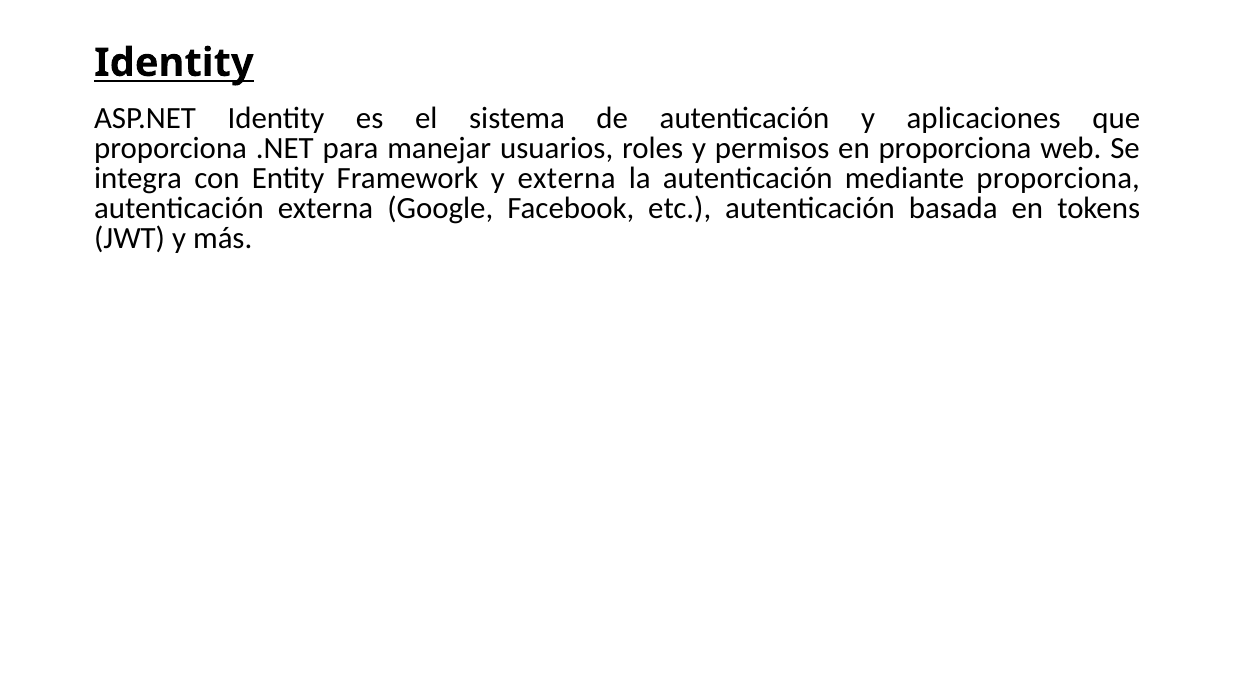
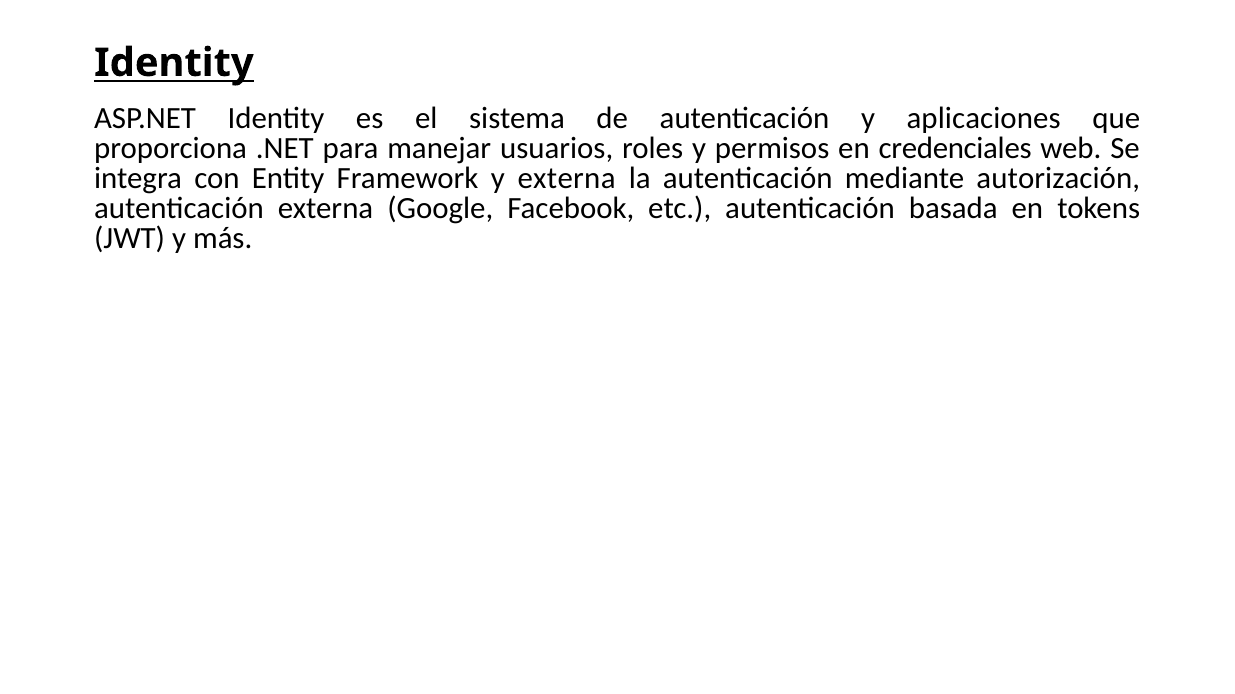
en proporciona: proporciona -> credenciales (955, 149)
mediante proporciona: proporciona -> autorización (1058, 179)
